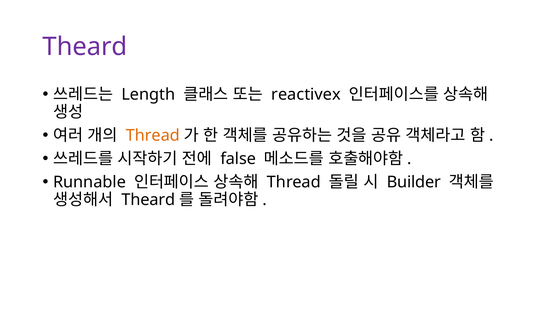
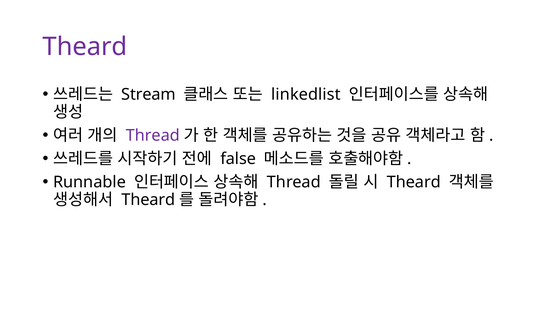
Length: Length -> Stream (148, 95)
reactivex: reactivex -> linkedlist (306, 95)
Thread colour: orange -> purple (153, 136)
Builder: Builder -> Theard (414, 182)
